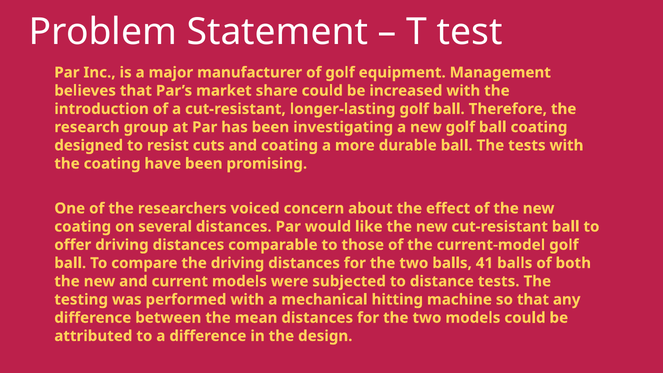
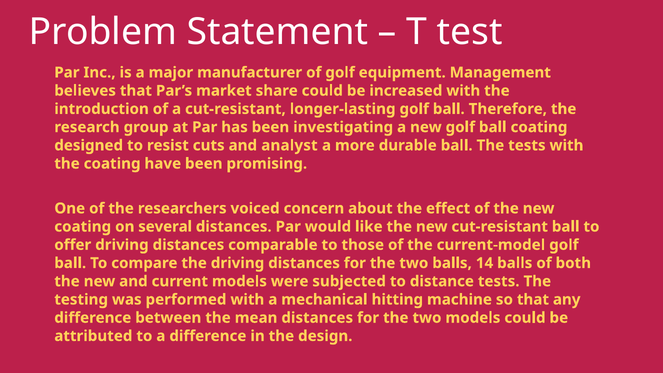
and coating: coating -> analyst (289, 145)
41: 41 -> 14 (484, 263)
